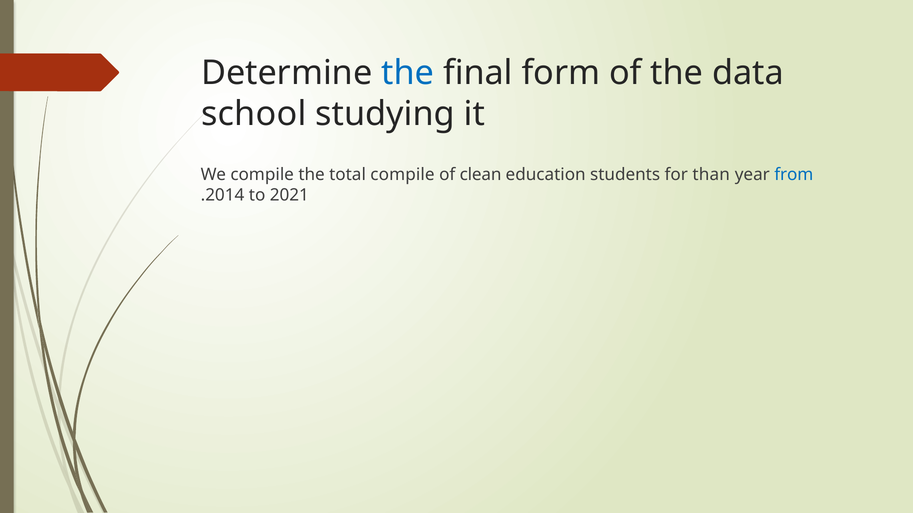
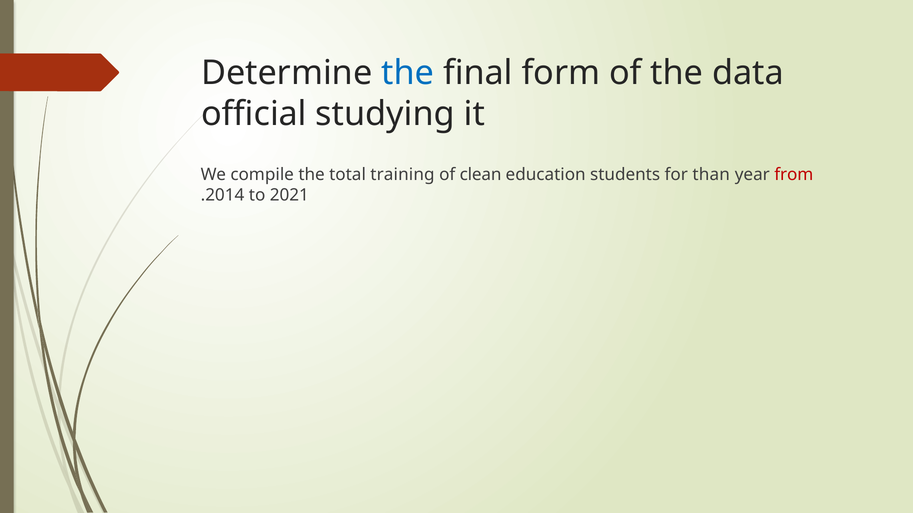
school: school -> official (254, 114)
total compile: compile -> training (402, 175)
from colour: blue -> red (794, 175)
